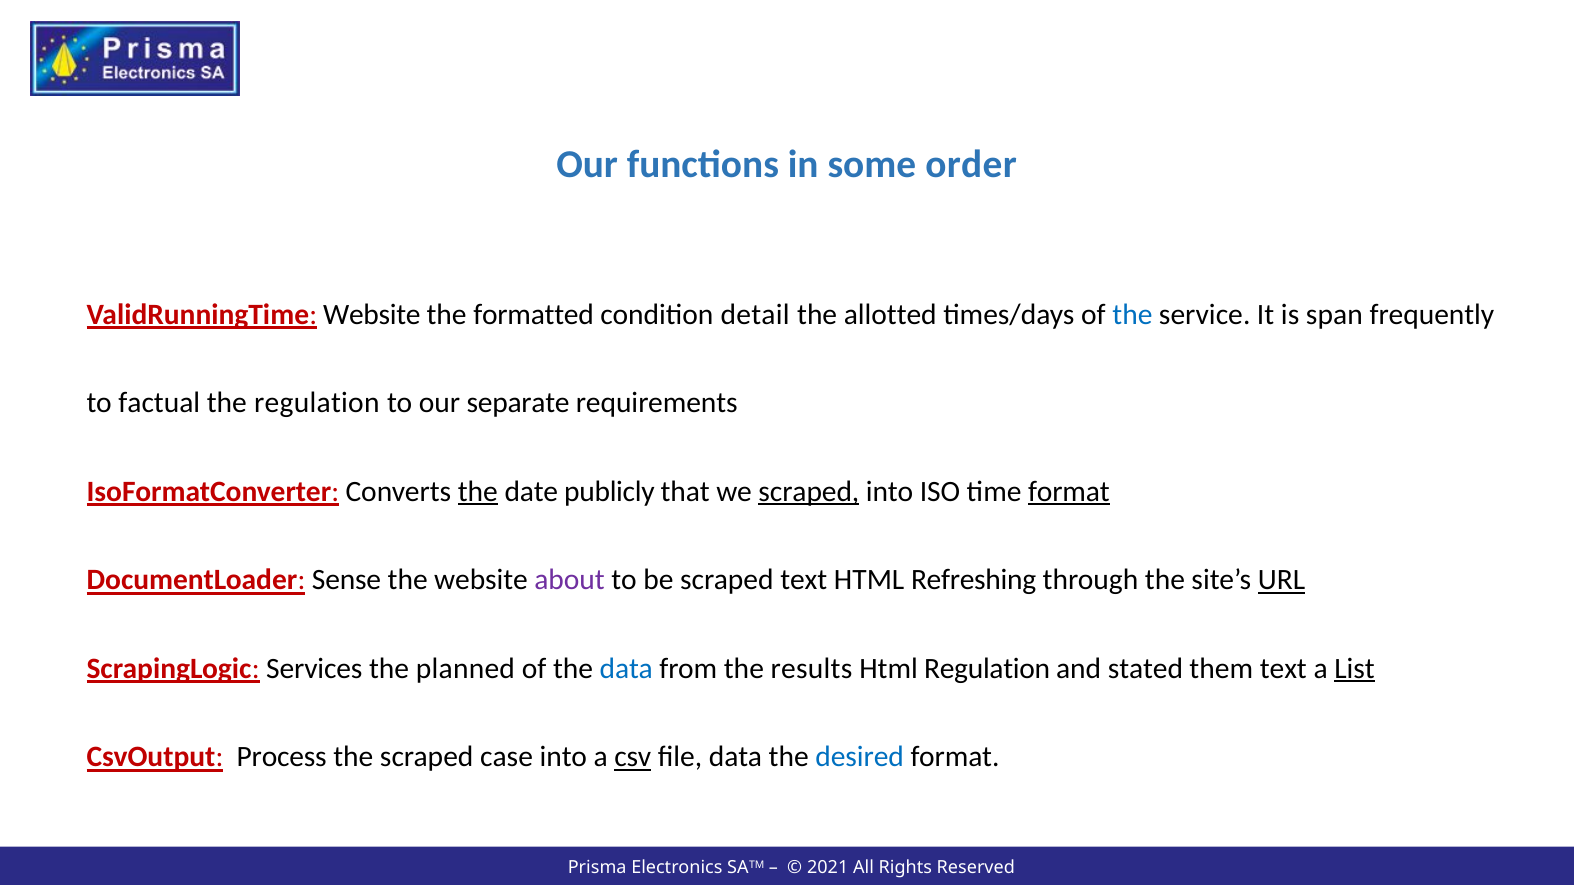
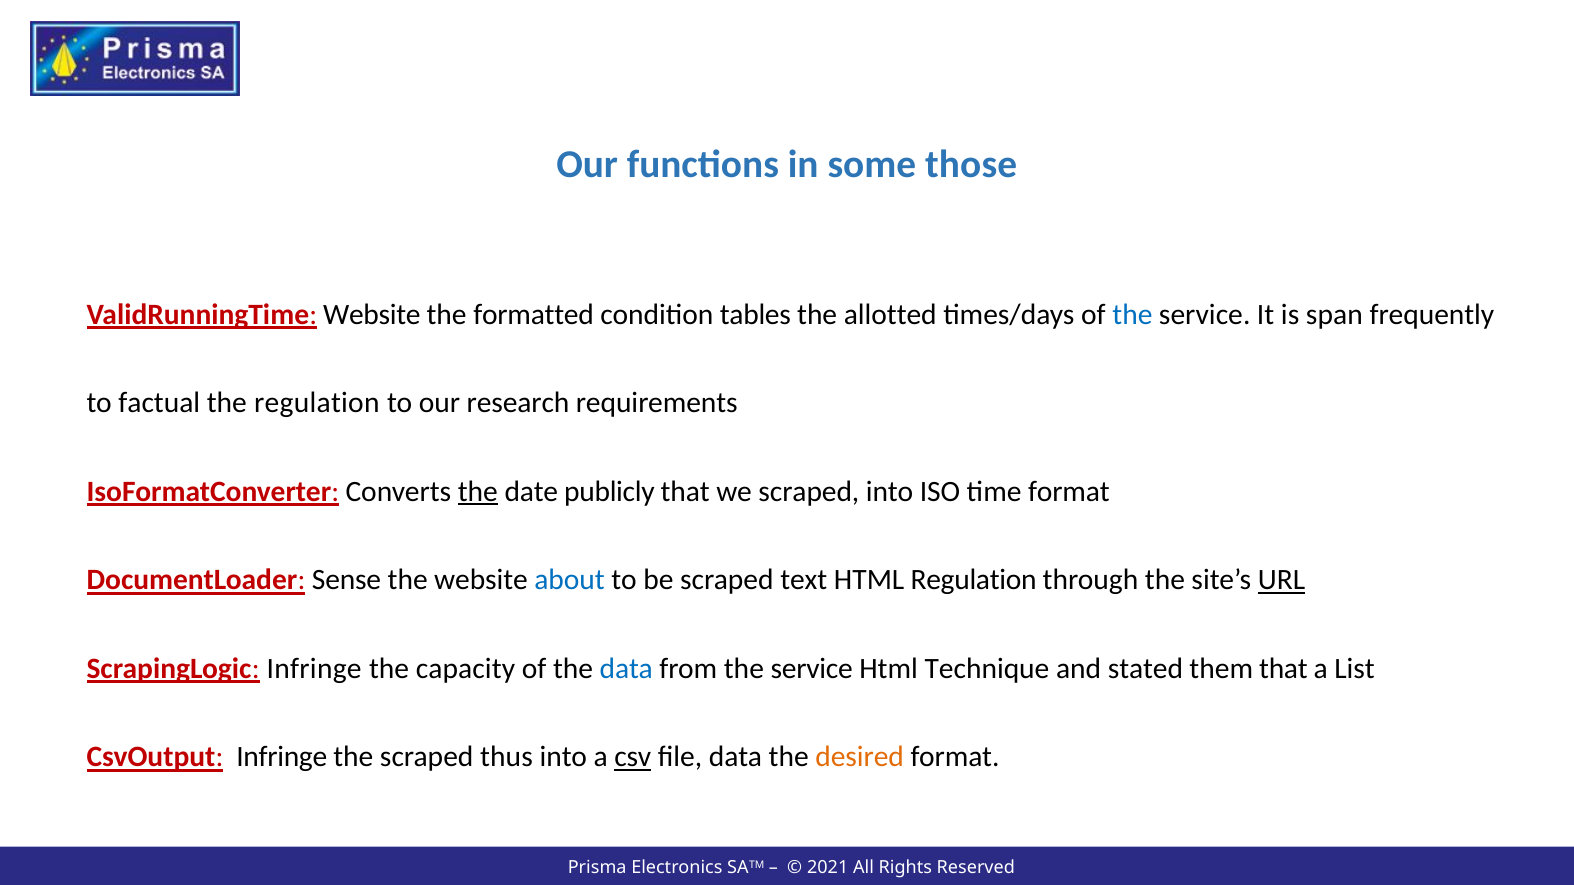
order: order -> those (971, 164)
detail: detail -> tables (755, 315)
separate: separate -> research (518, 403)
scraped underline: present -> none (809, 492)
format underline: present -> none (1069, 492)
about colour: purple -> blue (570, 580)
HTML Refreshing: Refreshing -> Regulation (974, 580)
ScrapingLogic Services: Services -> Infringe (314, 669)
planned: planned -> capacity (465, 669)
from the results: results -> service (812, 669)
Html Regulation: Regulation -> Technique (987, 669)
them text: text -> that (1283, 669)
List underline: present -> none (1354, 669)
CsvOutput Process: Process -> Infringe (282, 757)
case: case -> thus (506, 757)
desired colour: blue -> orange (860, 757)
